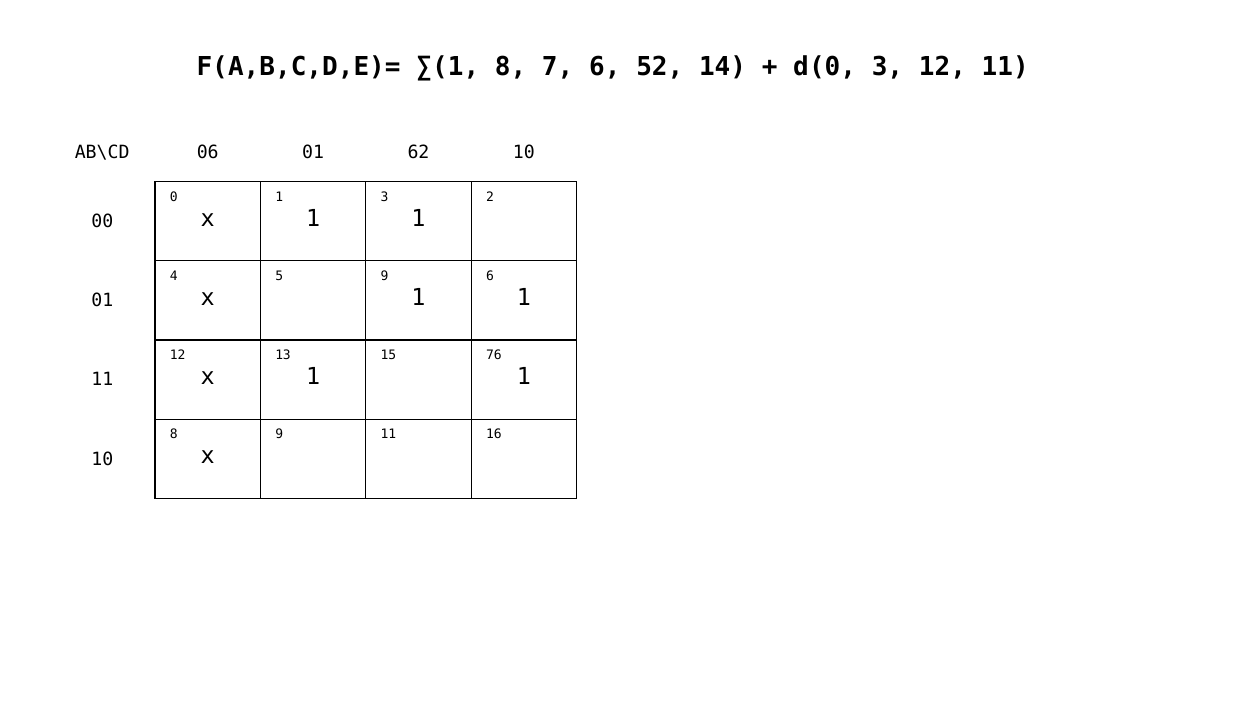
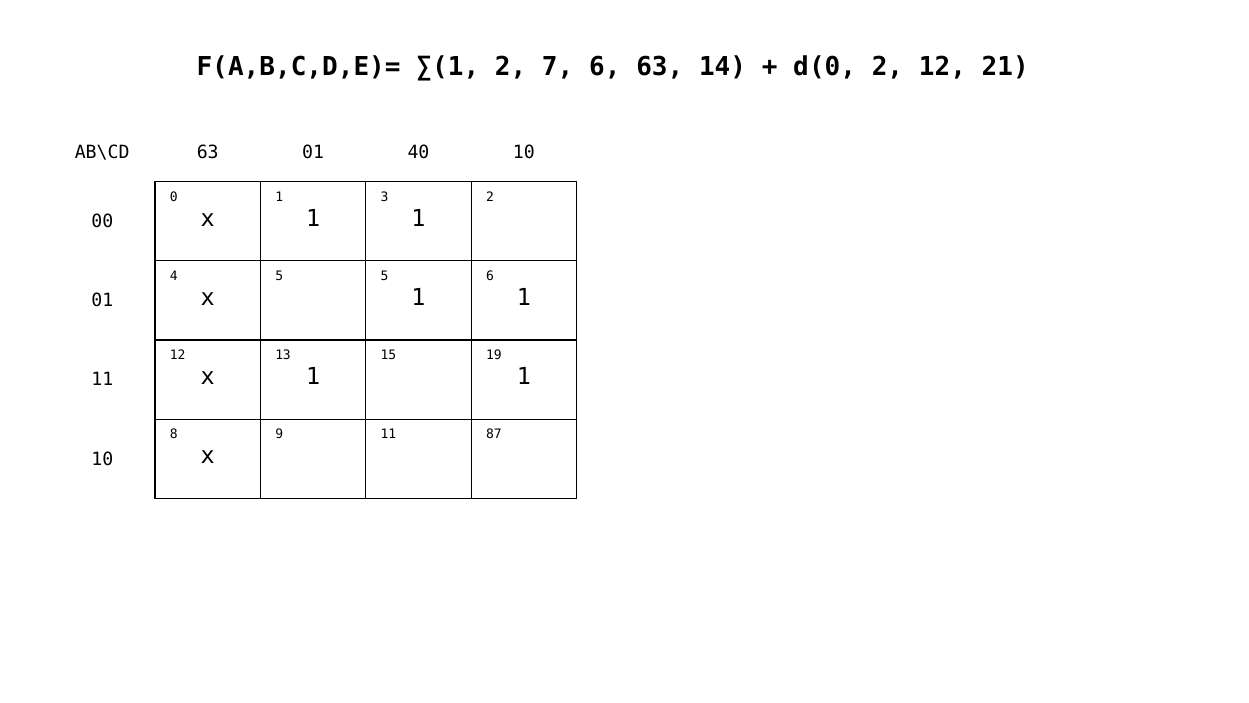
∑(1 8: 8 -> 2 (511, 67)
6 52: 52 -> 63 (660, 67)
d(0 3: 3 -> 2 (887, 67)
12 11: 11 -> 21 (1005, 67)
AB\CD 06: 06 -> 63 (208, 153)
62: 62 -> 40 (419, 153)
5 9: 9 -> 5 (385, 276)
76: 76 -> 19 (494, 355)
16: 16 -> 87 (494, 434)
